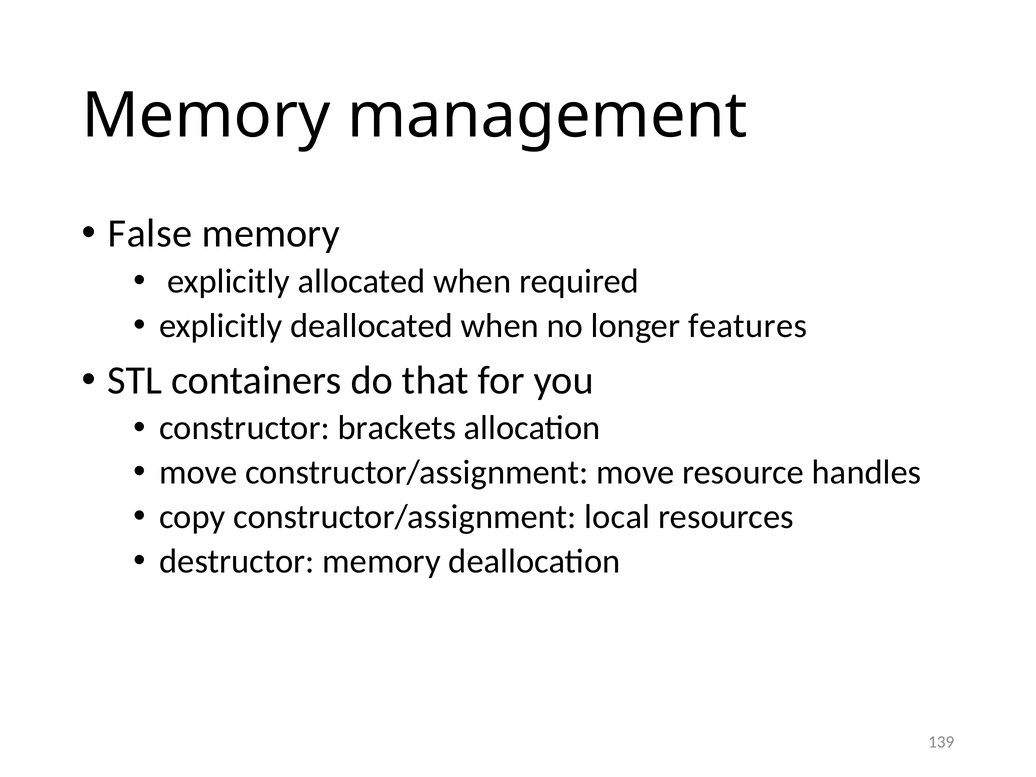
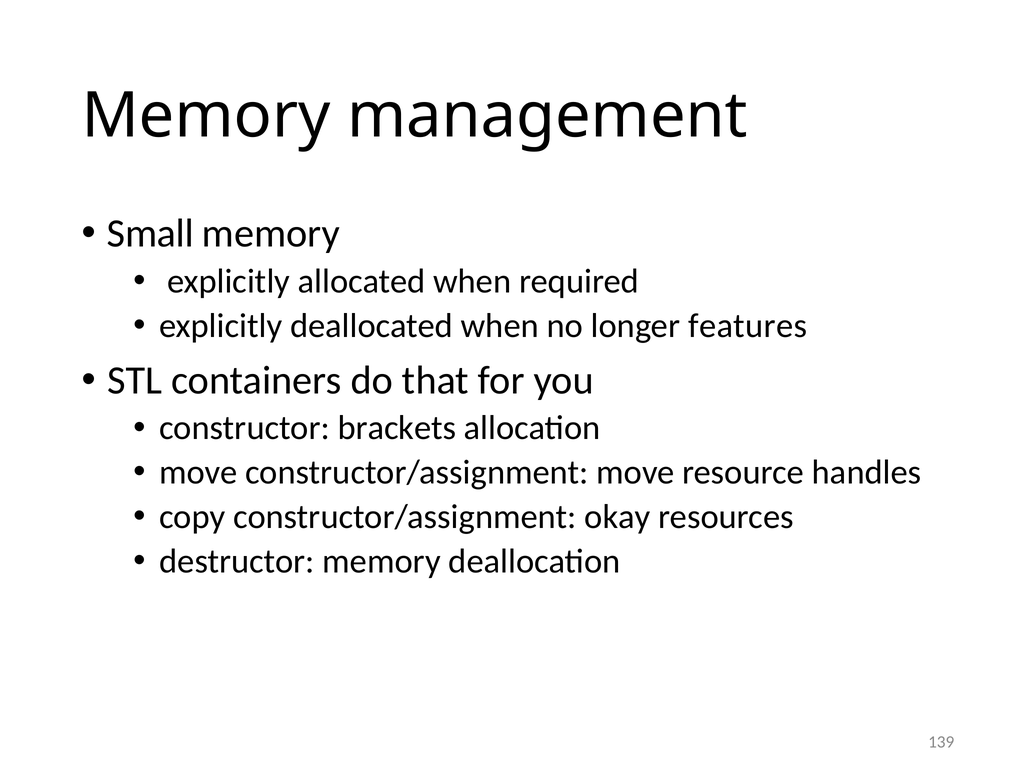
False: False -> Small (150, 234)
local: local -> okay (617, 517)
